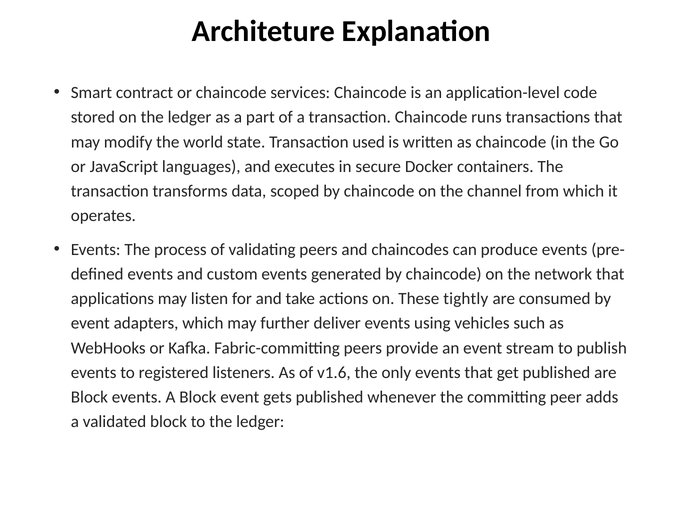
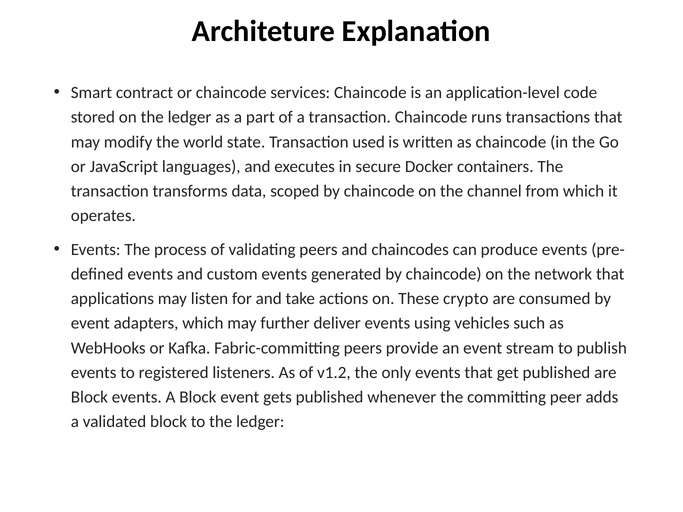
tightly: tightly -> crypto (466, 299)
v1.6: v1.6 -> v1.2 (334, 373)
